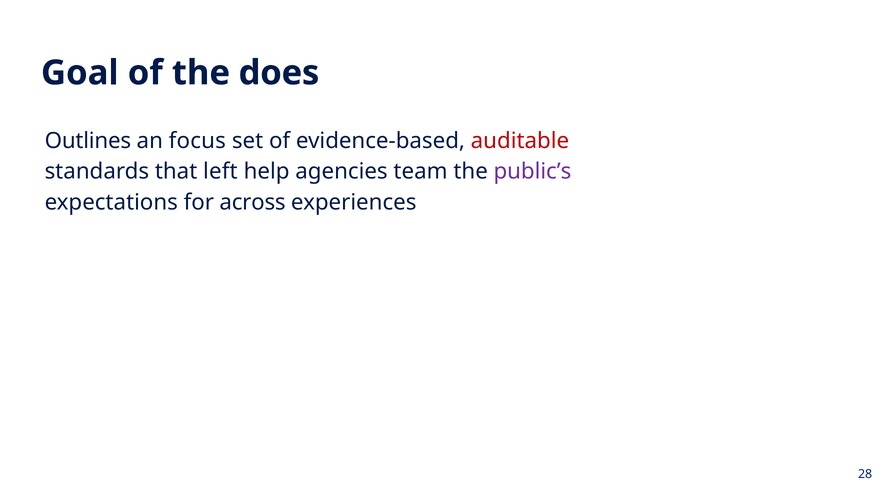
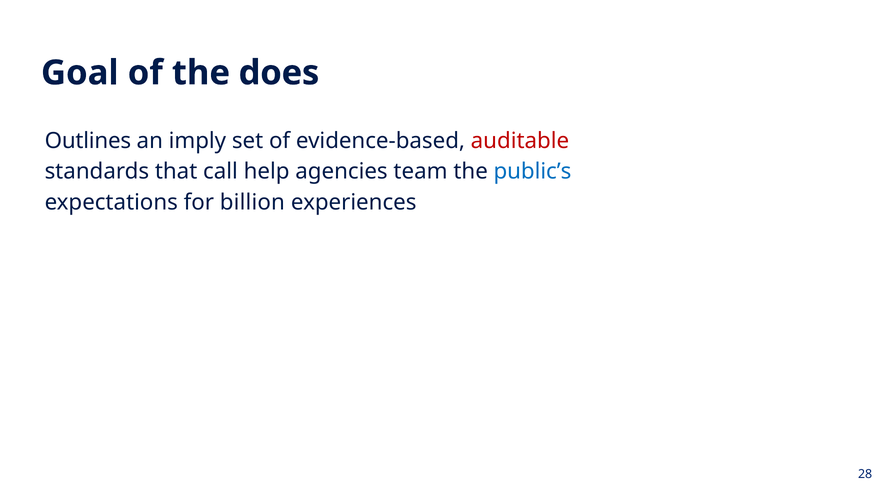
focus: focus -> imply (197, 141)
left: left -> call (220, 172)
public’s colour: purple -> blue (532, 172)
across: across -> billion (252, 202)
